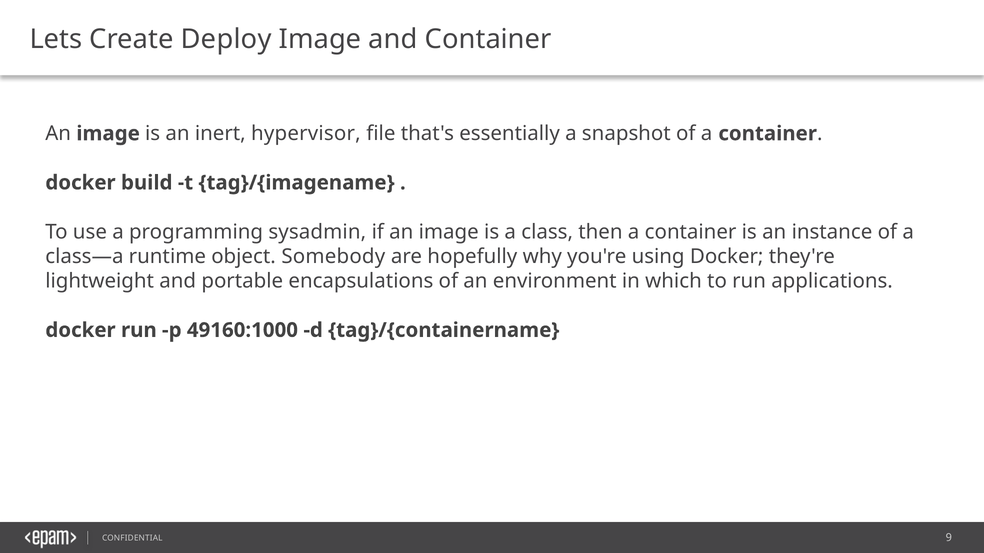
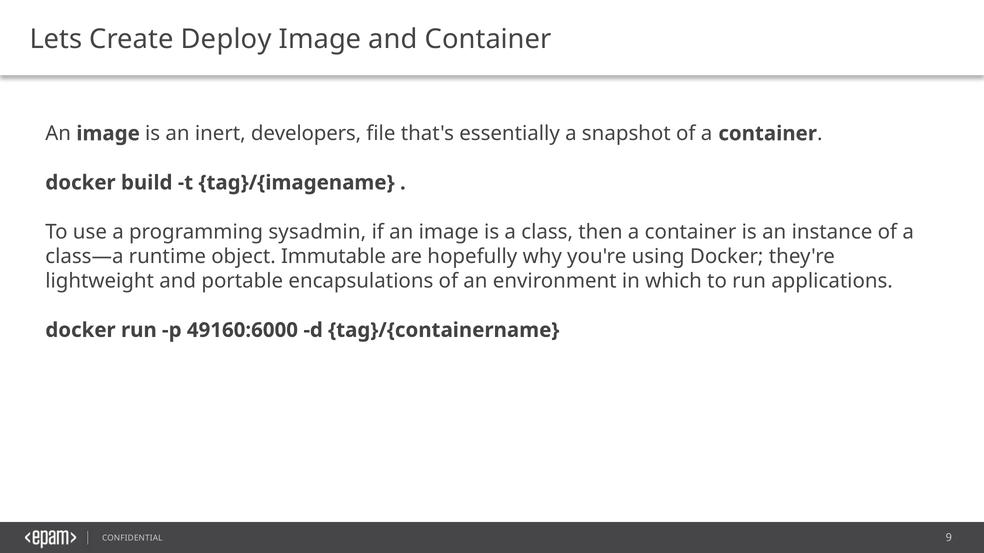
hypervisor: hypervisor -> developers (306, 134)
Somebody: Somebody -> Immutable (334, 257)
49160:1000: 49160:1000 -> 49160:6000 (242, 330)
